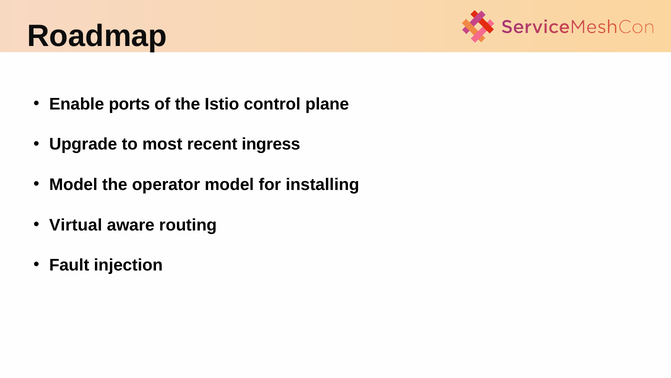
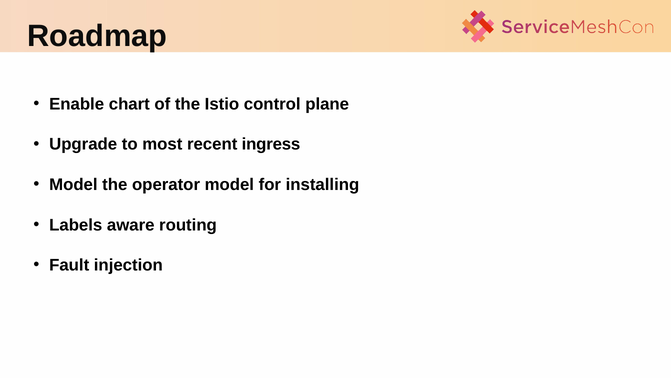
ports: ports -> chart (129, 104)
Virtual: Virtual -> Labels (76, 225)
